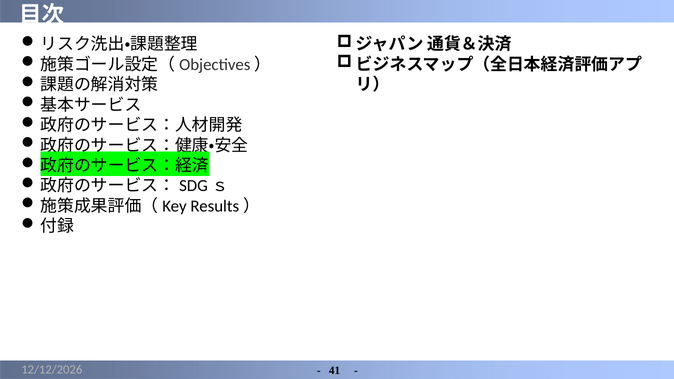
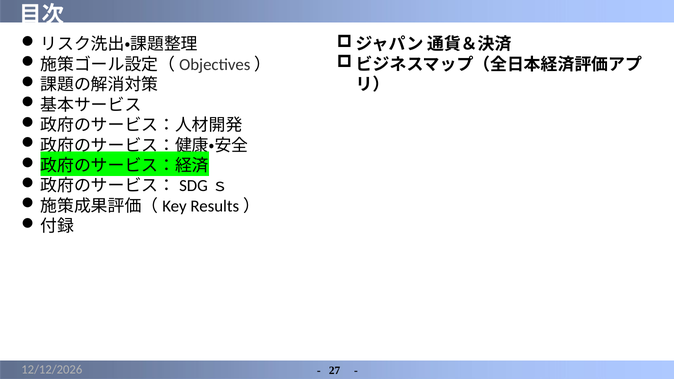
41: 41 -> 27 (335, 371)
